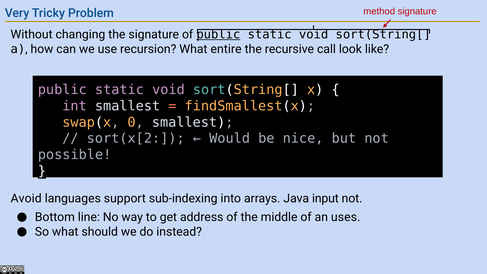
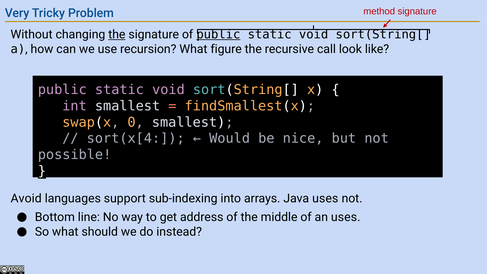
the underline: none -> present (117, 34)
entire: entire -> figure (226, 49)
sort(x[2: sort(x[2 -> sort(x[4 (136, 138)
Java input: input -> uses (325, 198)
